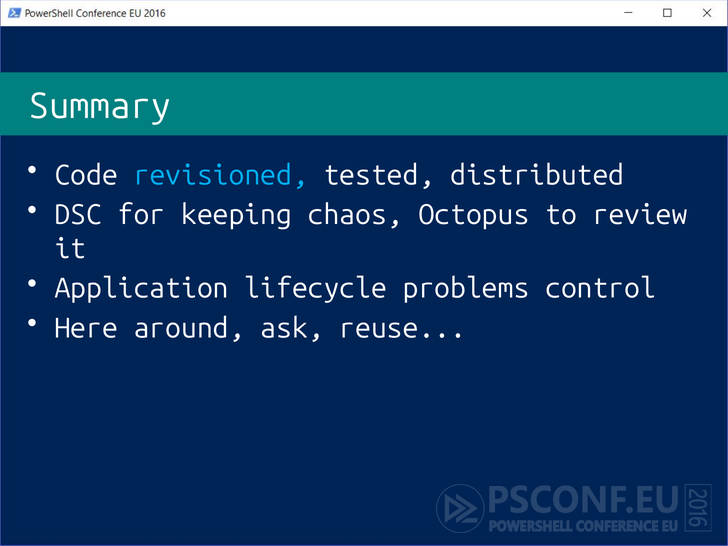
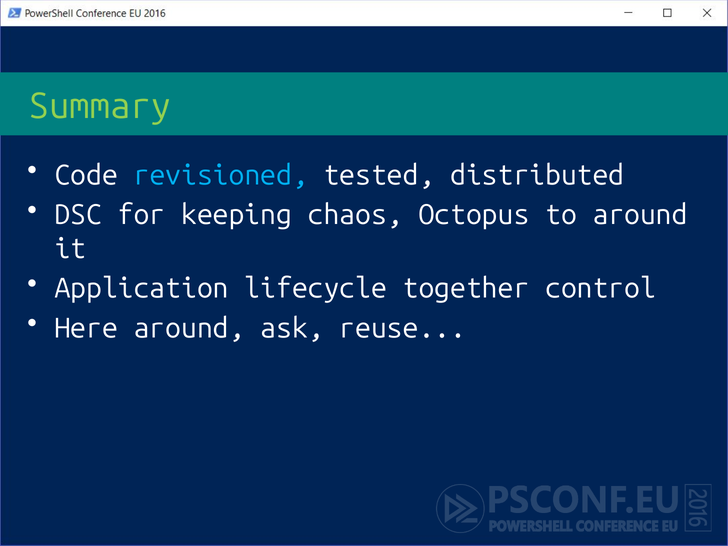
Summary colour: white -> light green (100, 106)
to review: review -> around (640, 215)
problems: problems -> together (466, 289)
